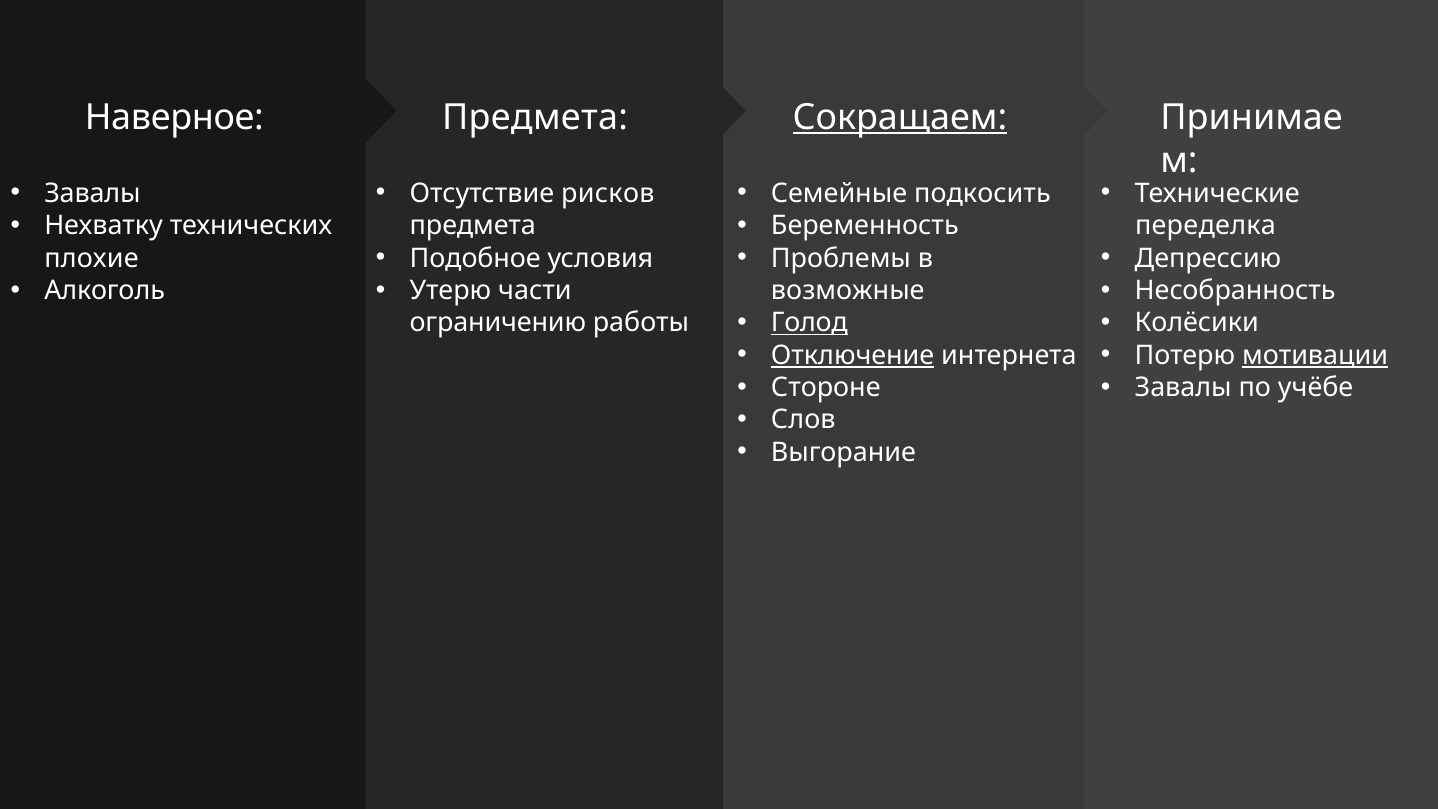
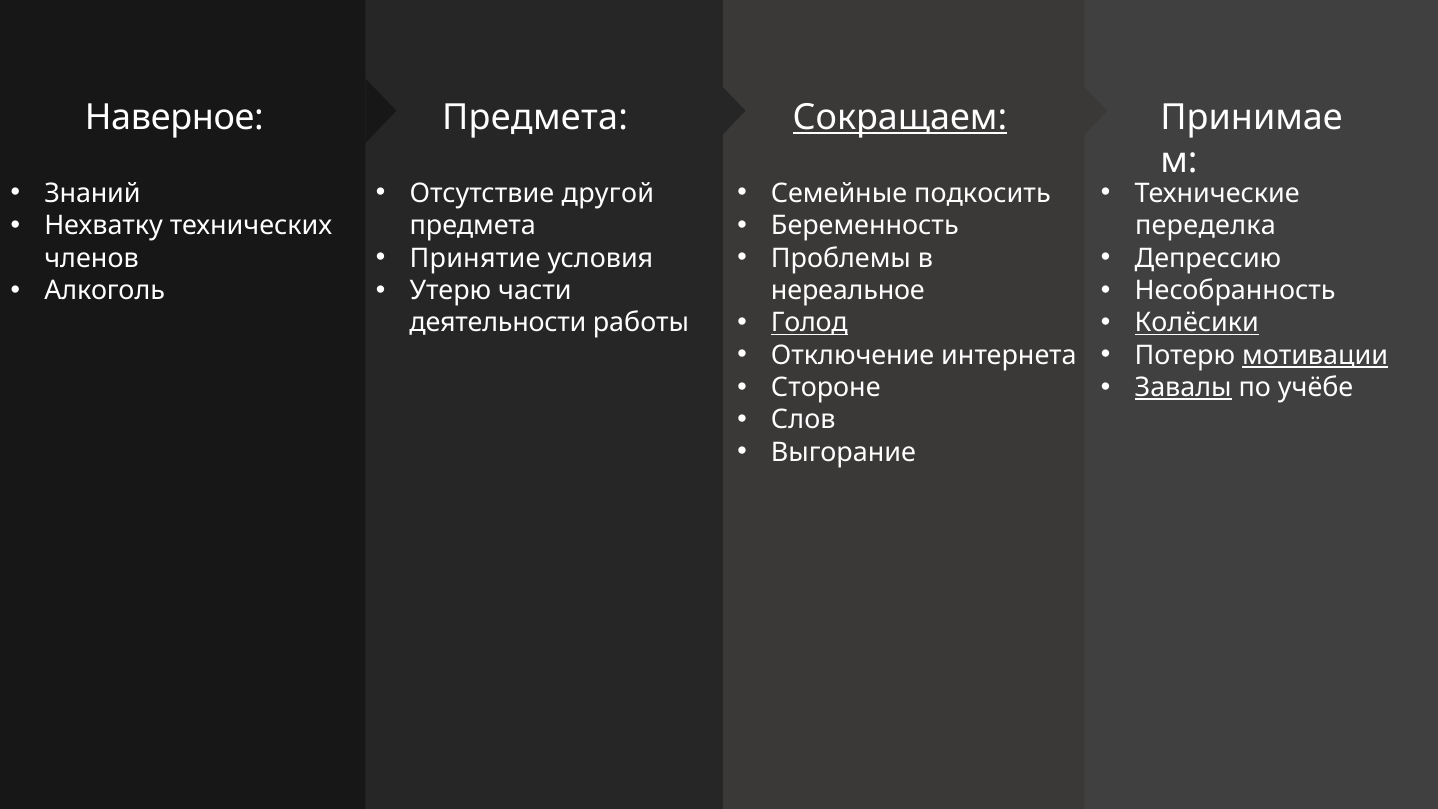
Завалы: Завалы -> Знаний (92, 194)
рисков: рисков -> другой (608, 194)
Подобное: Подобное -> Принятие (475, 258)
плохие: плохие -> членов (92, 258)
возможные: возможные -> нереальное (848, 291)
Колёсики underline: none -> present (1197, 323)
ограничению: ограничению -> деятельности (498, 323)
Отключение underline: present -> none (853, 355)
Завалы underline: none -> present (1183, 388)
